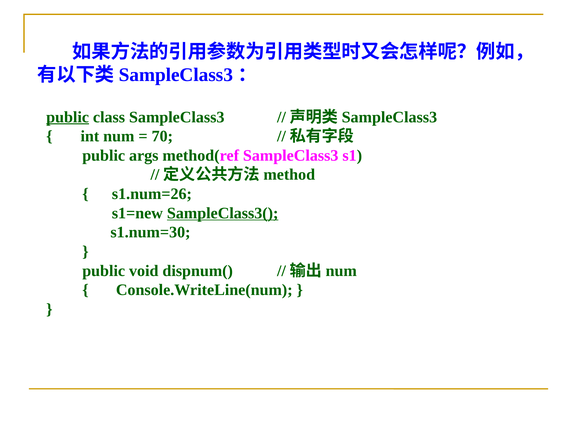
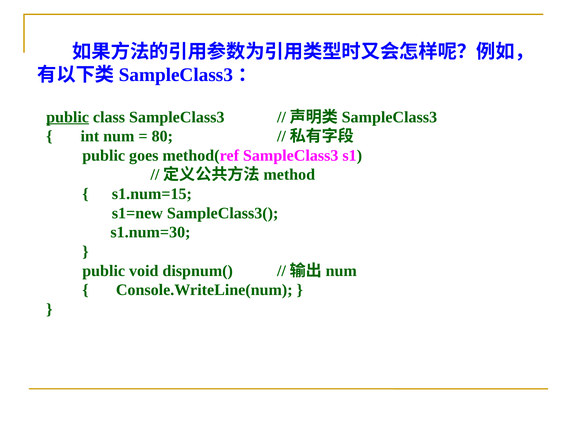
70: 70 -> 80 (162, 137)
args: args -> goes (144, 156)
s1.num=26: s1.num=26 -> s1.num=15 (152, 194)
SampleClass3( underline: present -> none (223, 213)
